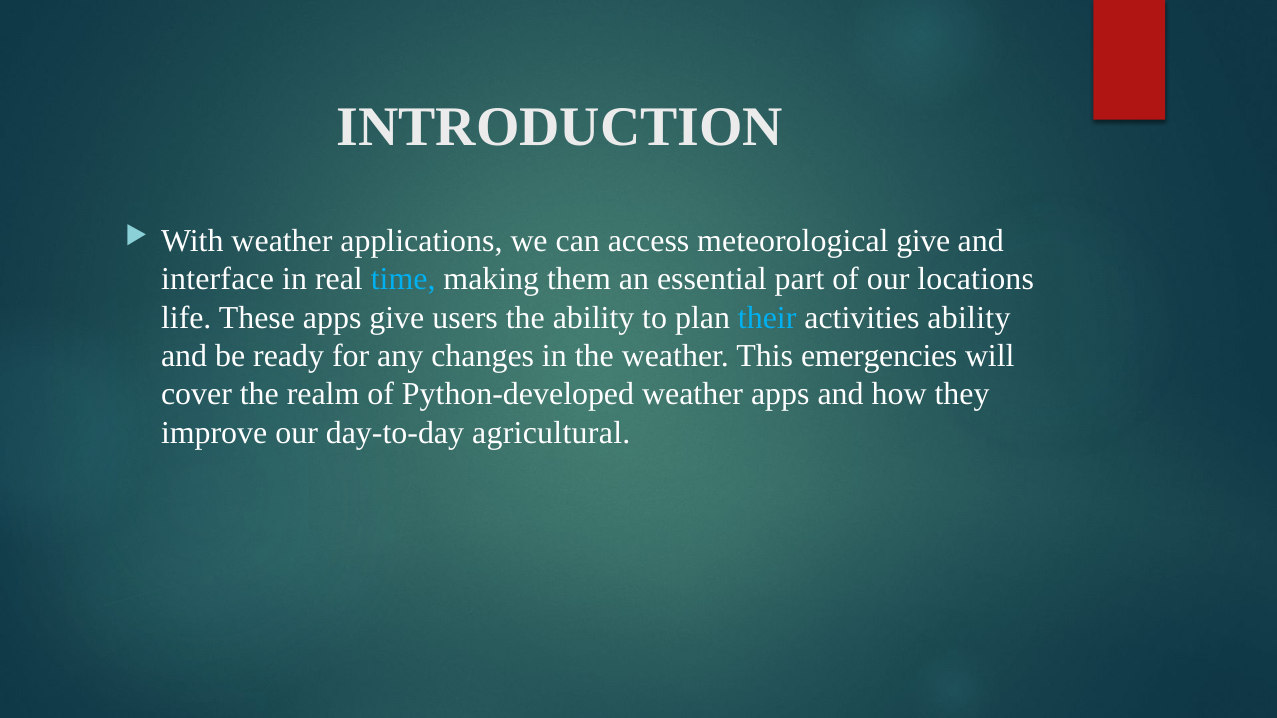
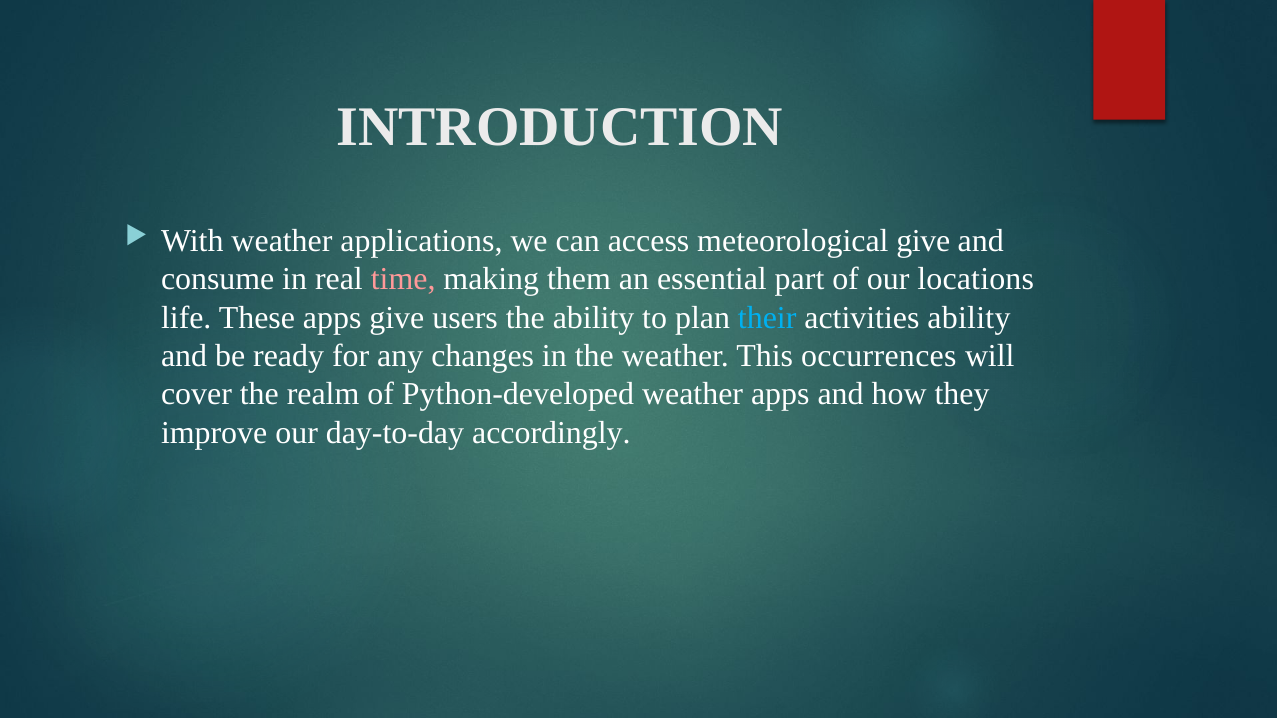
interface: interface -> consume (218, 280)
time colour: light blue -> pink (403, 280)
emergencies: emergencies -> occurrences (879, 356)
agricultural: agricultural -> accordingly (551, 433)
